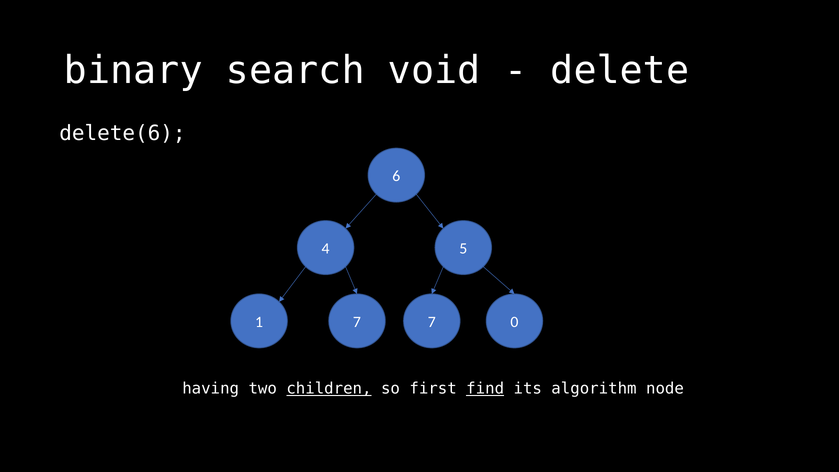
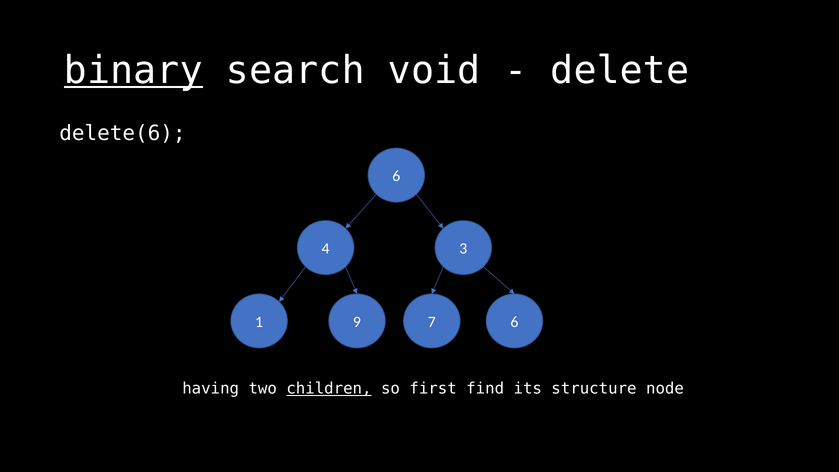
binary underline: none -> present (133, 70)
5: 5 -> 3 (463, 249)
1 7: 7 -> 9 (357, 322)
7 0: 0 -> 6 (514, 322)
find underline: present -> none (485, 389)
algorithm: algorithm -> structure (594, 389)
